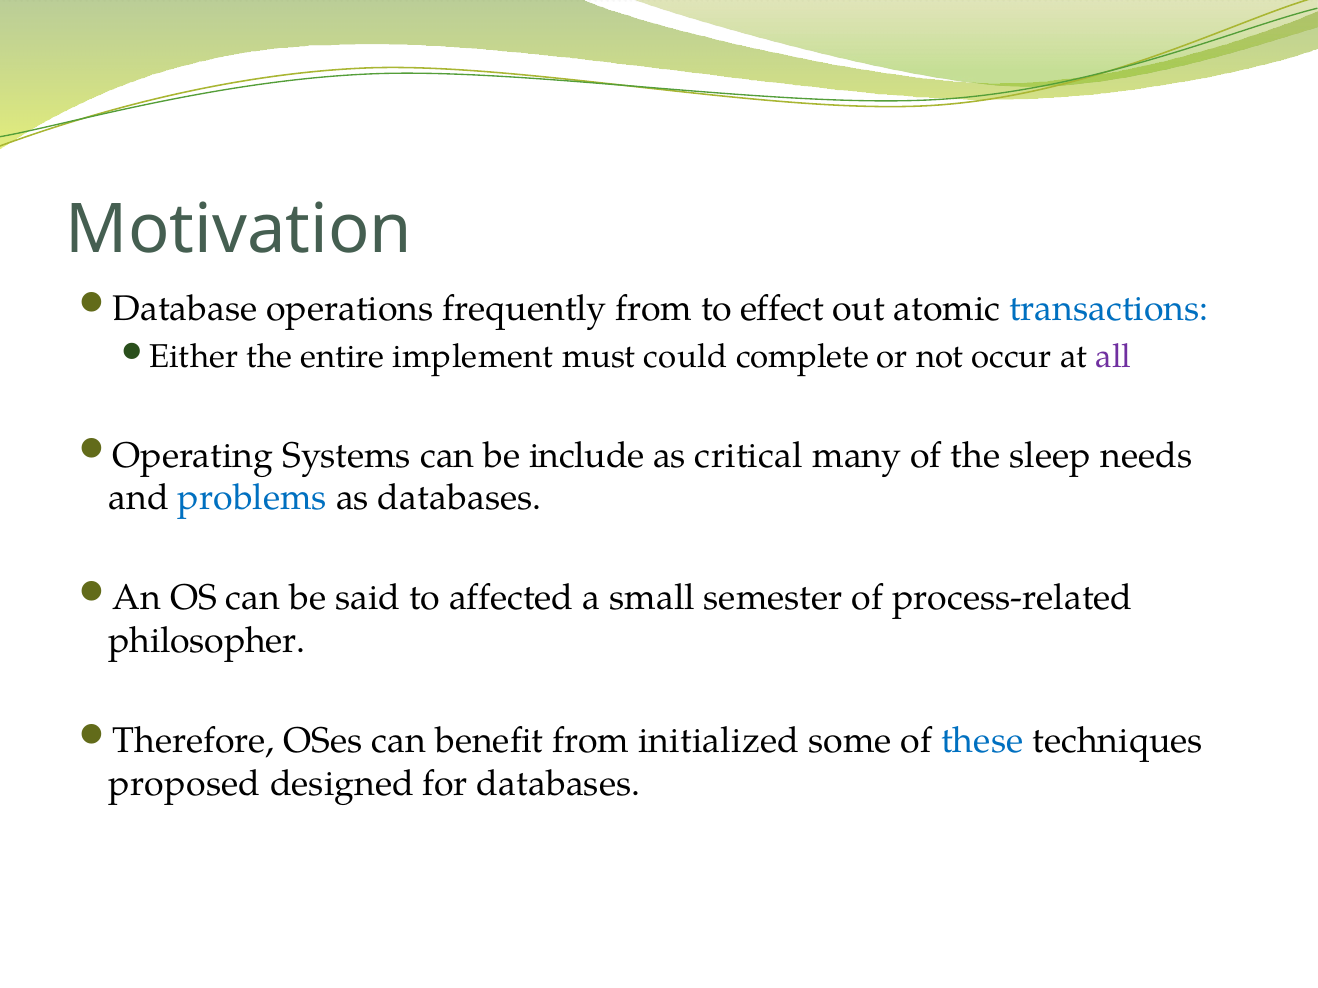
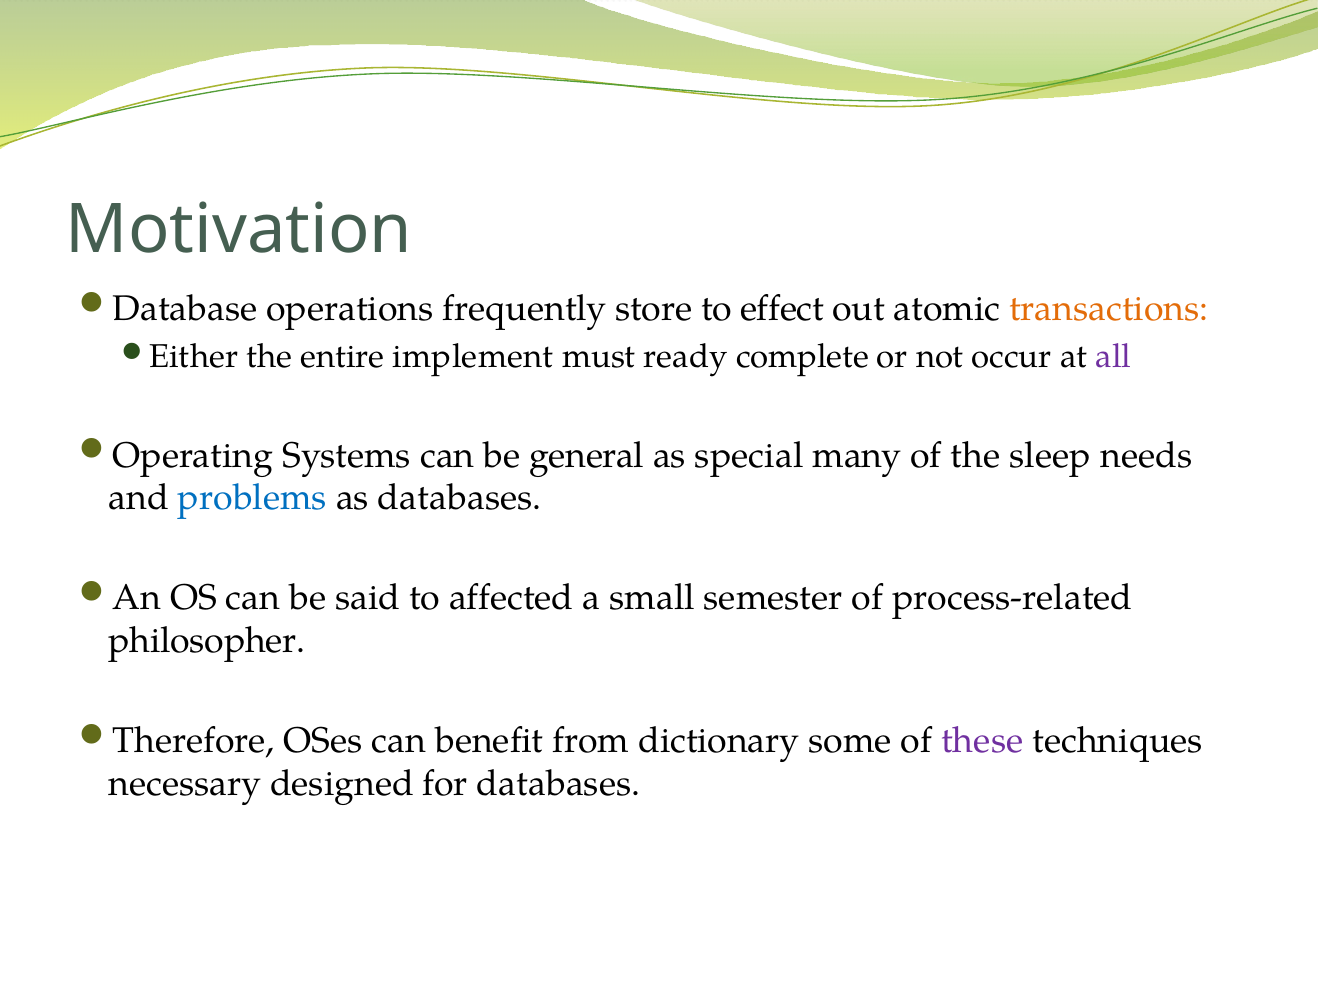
frequently from: from -> store (654, 309)
transactions colour: blue -> orange (1109, 309)
could: could -> ready (686, 357)
include: include -> general (587, 456)
critical: critical -> special (749, 456)
initialized: initialized -> dictionary (719, 741)
these colour: blue -> purple (982, 741)
proposed: proposed -> necessary (185, 784)
